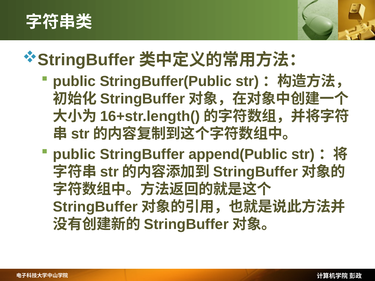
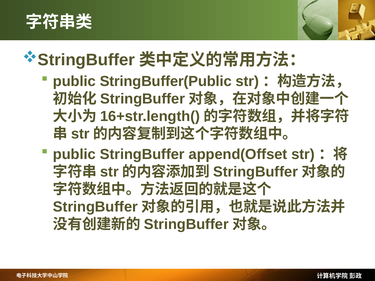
append(Public: append(Public -> append(Offset (238, 154)
